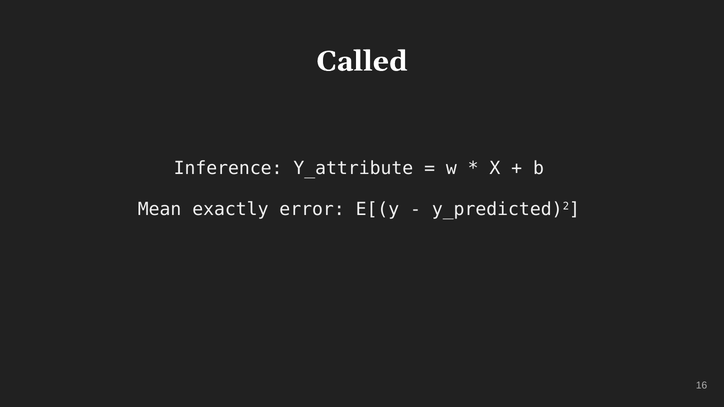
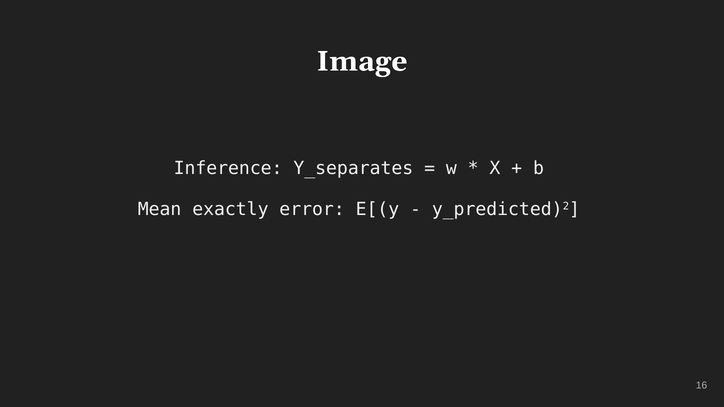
Called: Called -> Image (362, 61)
Y_attribute: Y_attribute -> Y_separates (353, 168)
